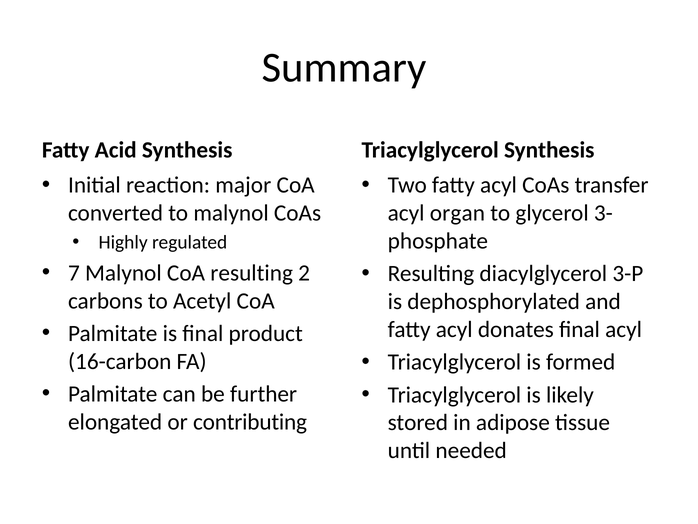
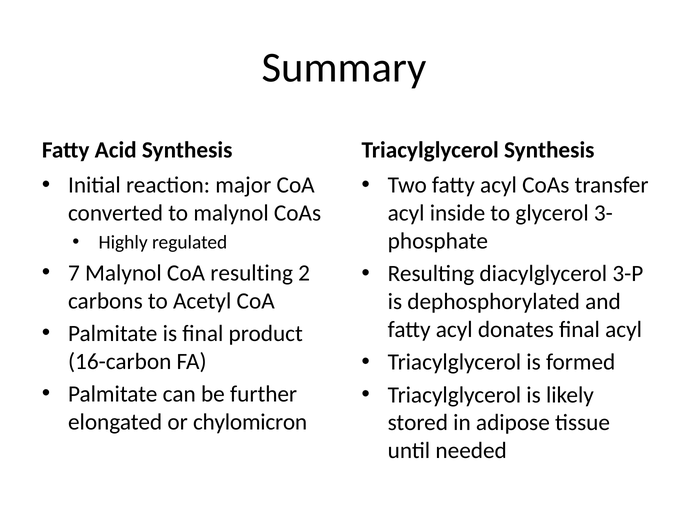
organ: organ -> inside (458, 213)
contributing: contributing -> chylomicron (250, 422)
